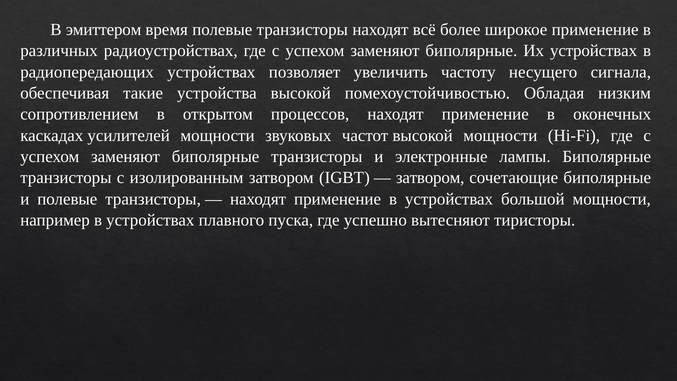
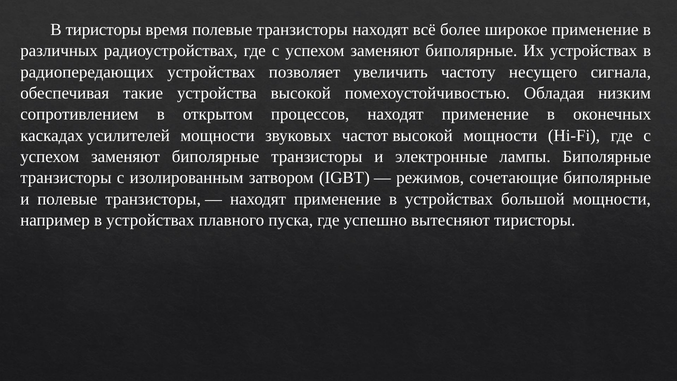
В эмиттером: эмиттером -> тиристоры (104, 30)
затвором: затвором -> режимов (430, 178)
